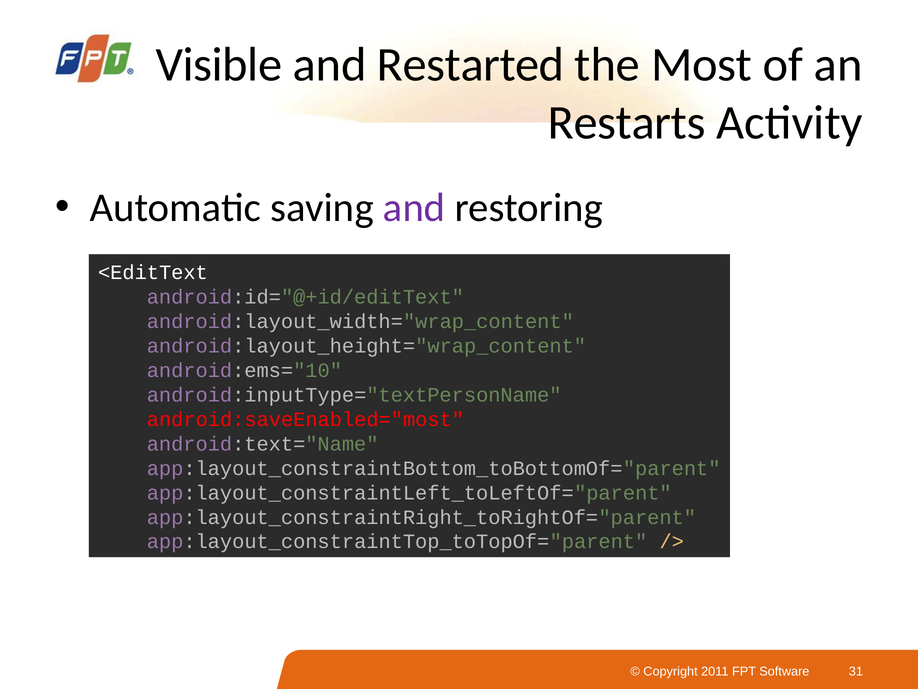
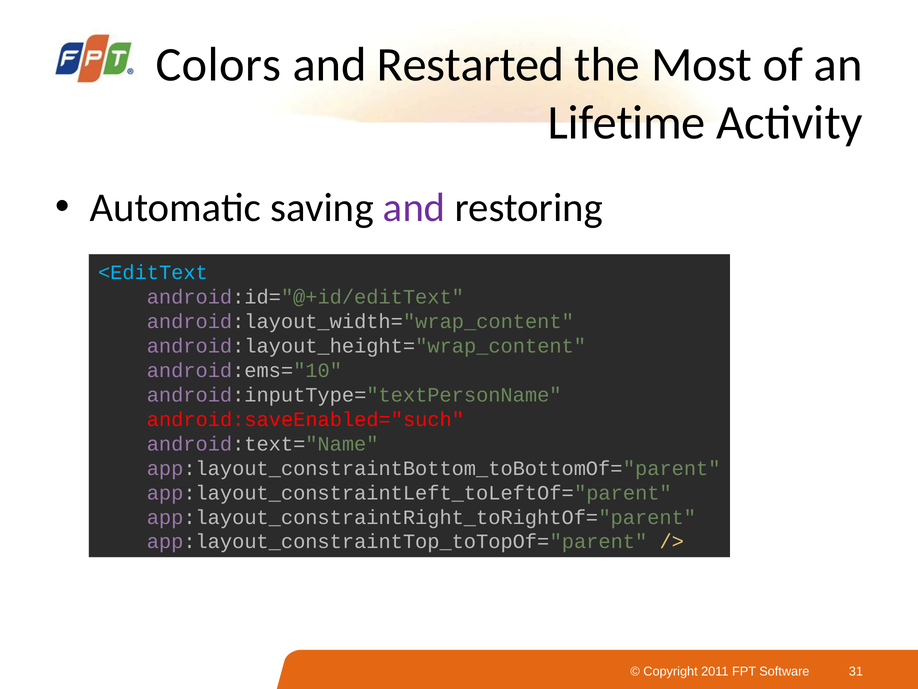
Visible: Visible -> Colors (219, 65)
Restarts: Restarts -> Lifetime (627, 123)
<EditText colour: white -> light blue (153, 272)
android:saveEnabled="most: android:saveEnabled="most -> android:saveEnabled="such (305, 419)
